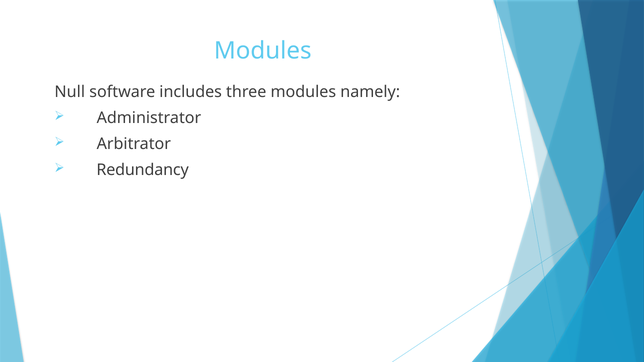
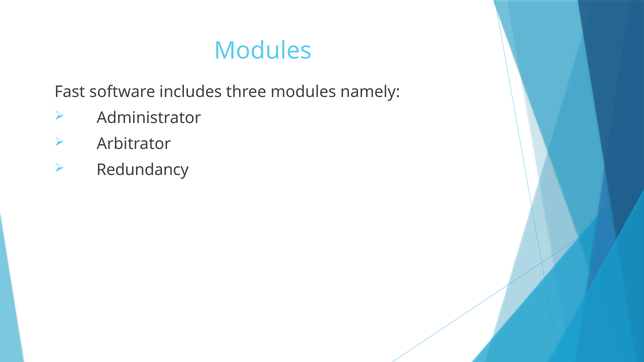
Null: Null -> Fast (70, 92)
